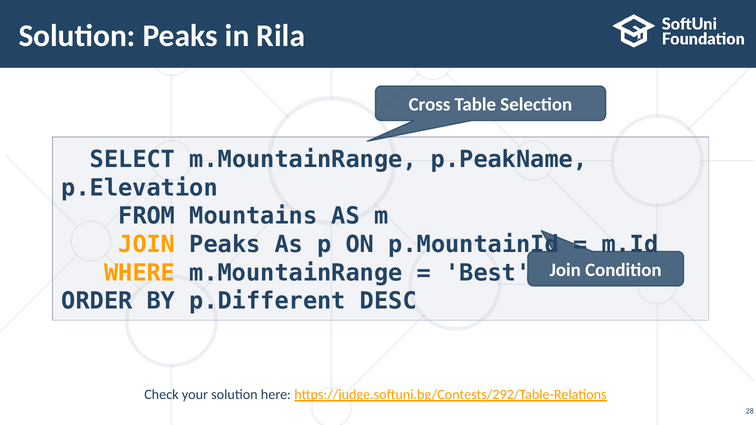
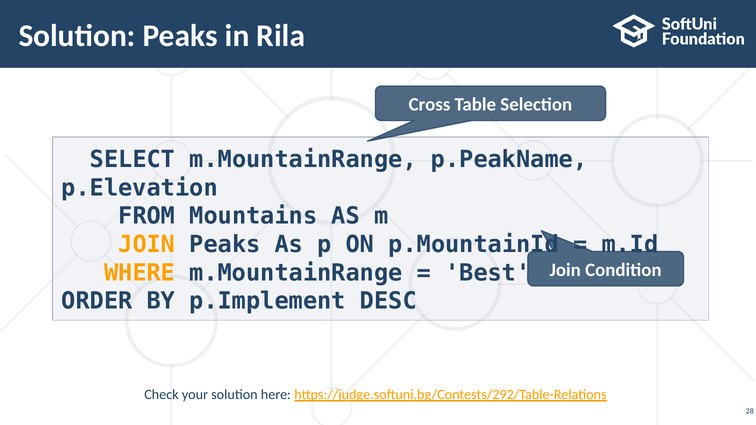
p.Different: p.Different -> p.Implement (267, 301)
